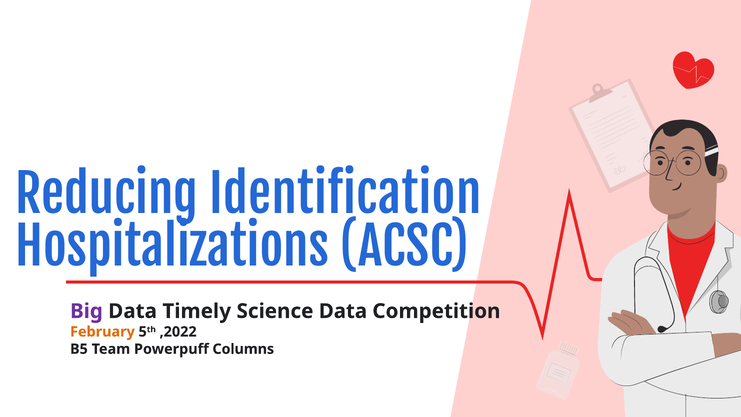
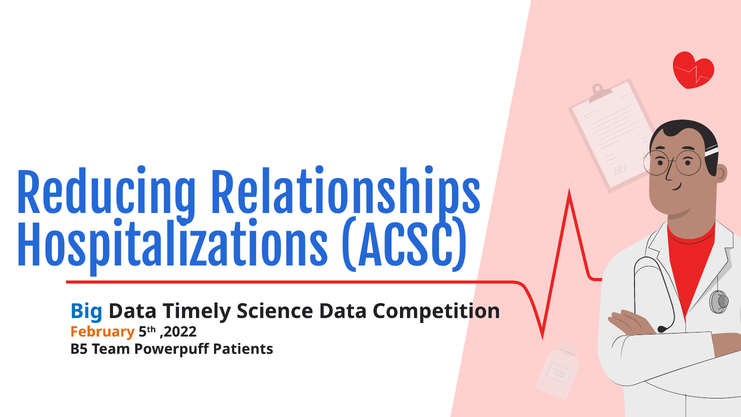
Identification: Identification -> Relationships (345, 196)
Big colour: purple -> blue (86, 311)
Columns: Columns -> Patients (243, 349)
